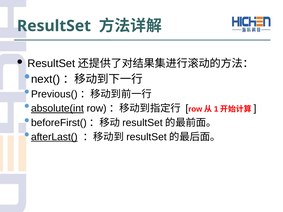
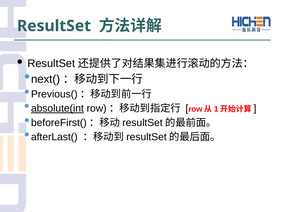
afterLast( underline: present -> none (54, 137)
